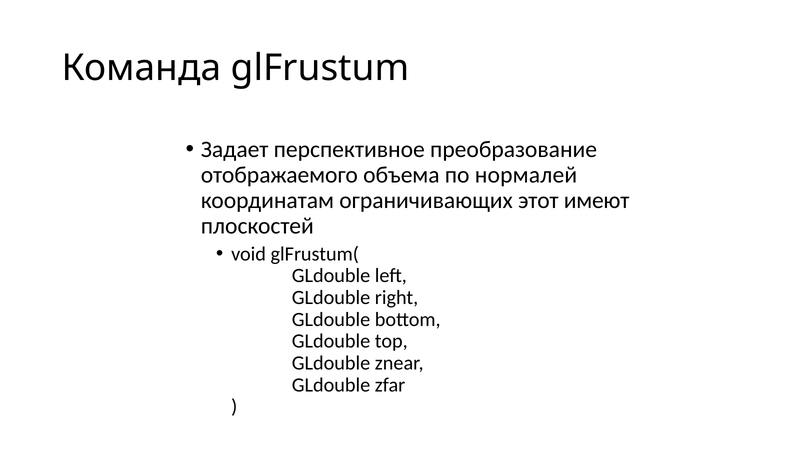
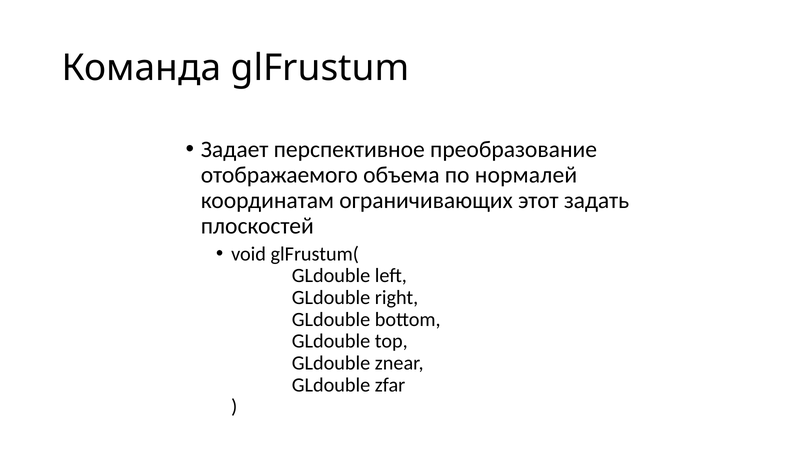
имеют: имеют -> задать (597, 201)
